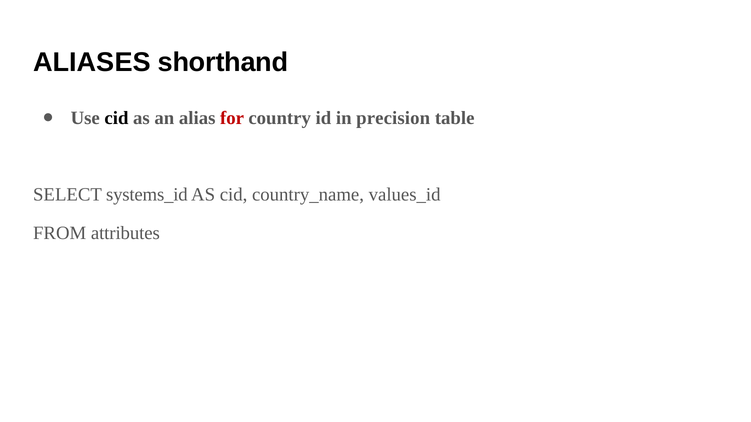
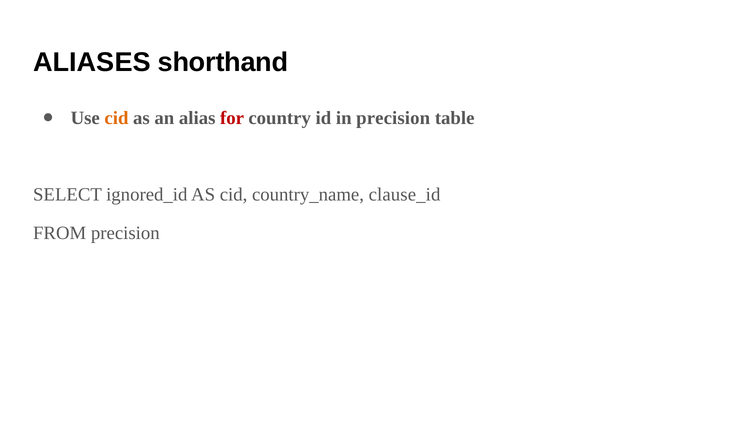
cid colour: black -> orange (116, 118)
systems_id: systems_id -> ignored_id (147, 195)
values_id: values_id -> clause_id (405, 195)
FROM attributes: attributes -> precision (125, 233)
